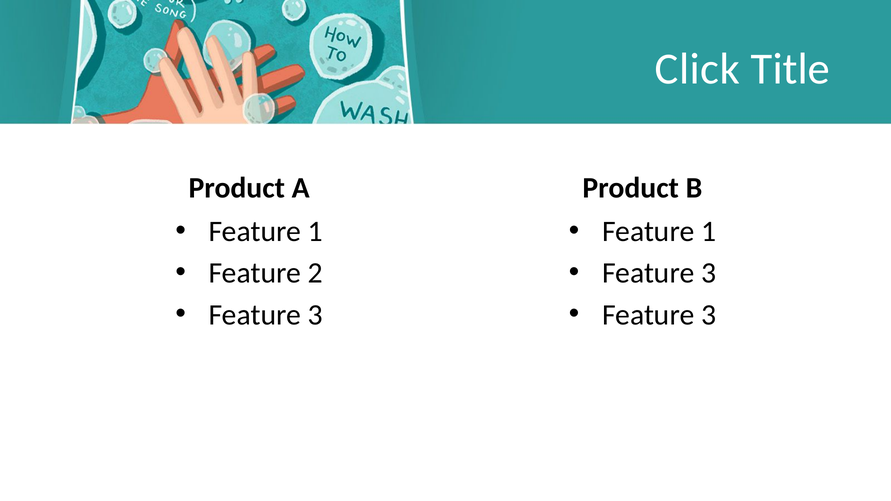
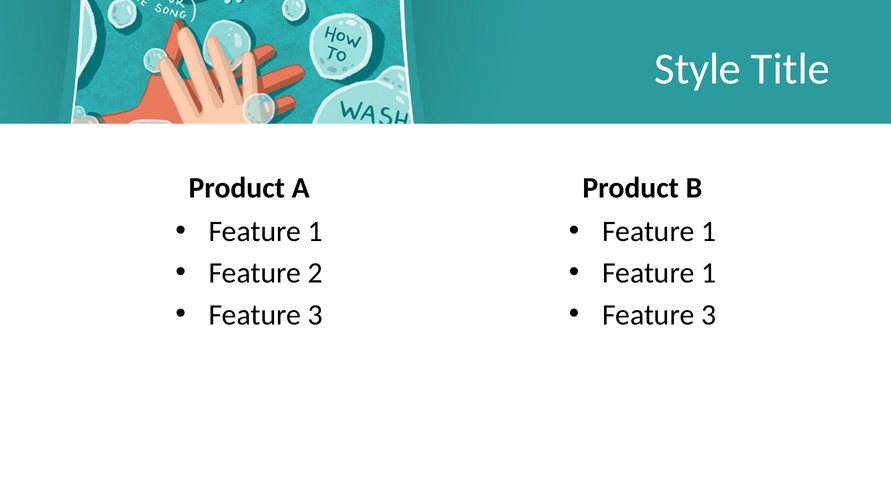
Click: Click -> Style (698, 69)
3: 3 -> 1 (709, 273)
